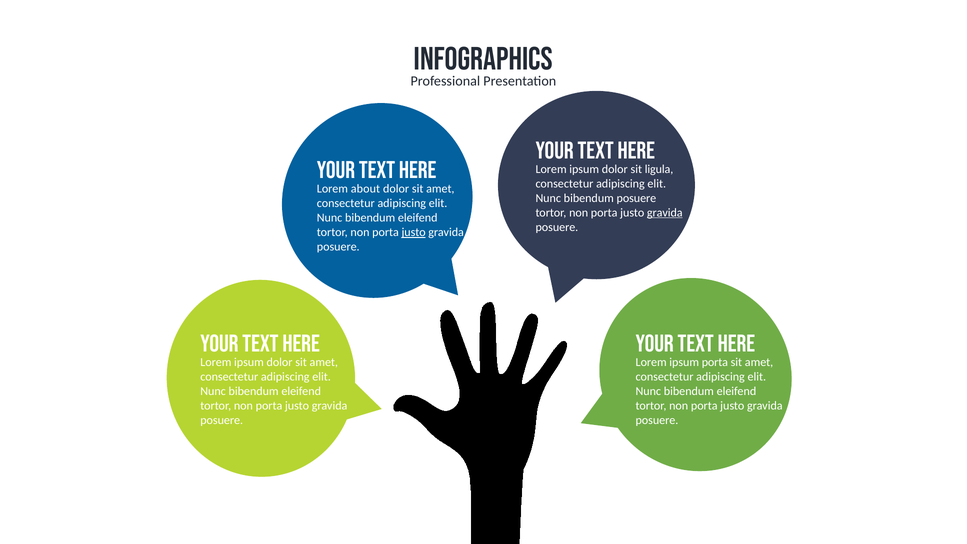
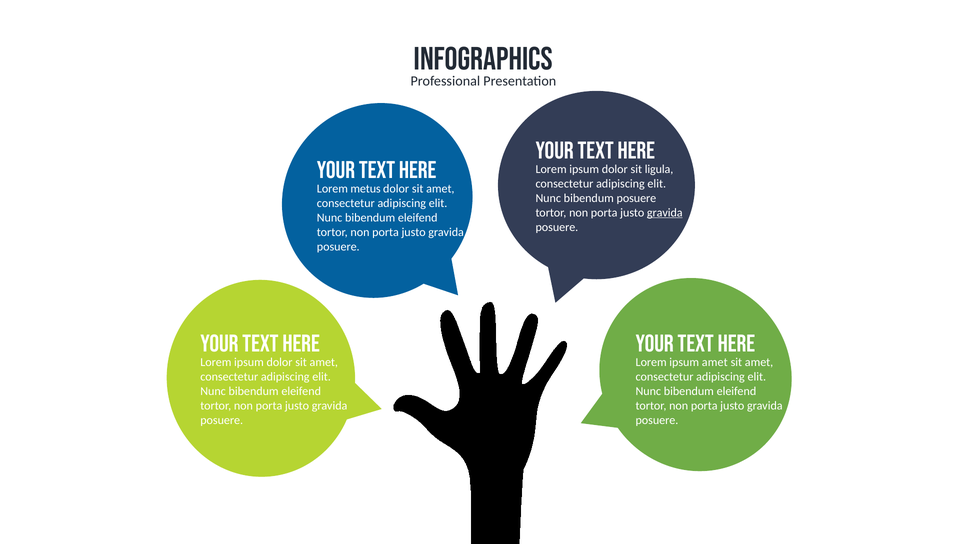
about: about -> metus (366, 189)
justo underline: present -> none (414, 232)
ipsum porta: porta -> amet (715, 362)
